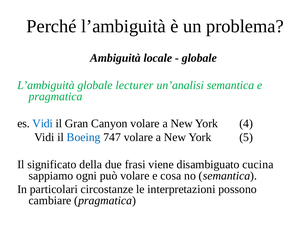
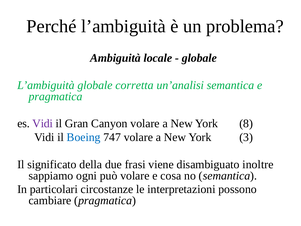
lecturer: lecturer -> corretta (134, 85)
Vidi colour: blue -> purple (43, 123)
4: 4 -> 8 (246, 123)
5: 5 -> 3 (246, 137)
cucina: cucina -> inoltre (258, 164)
